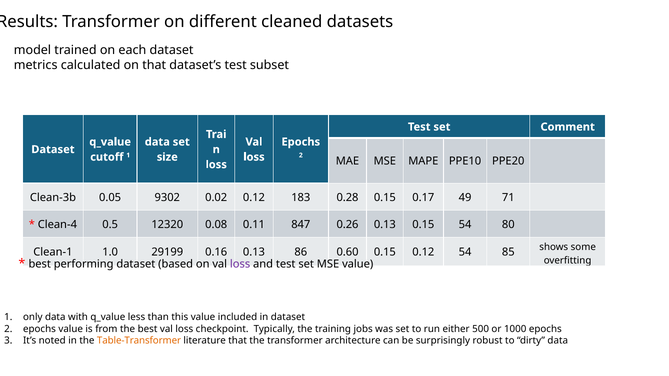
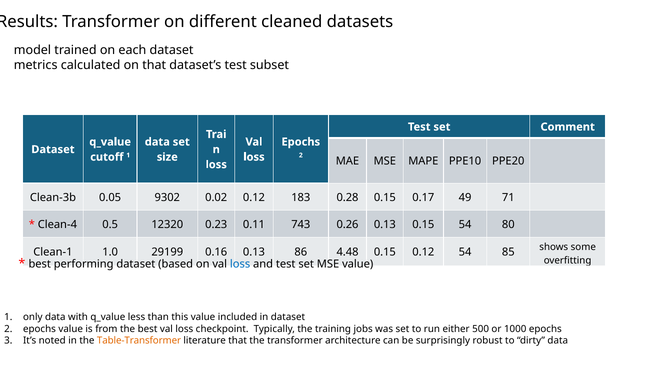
0.08: 0.08 -> 0.23 (216, 225)
847: 847 -> 743 (301, 225)
0.60: 0.60 -> 4.48 (348, 252)
loss colour: purple -> blue (240, 264)
